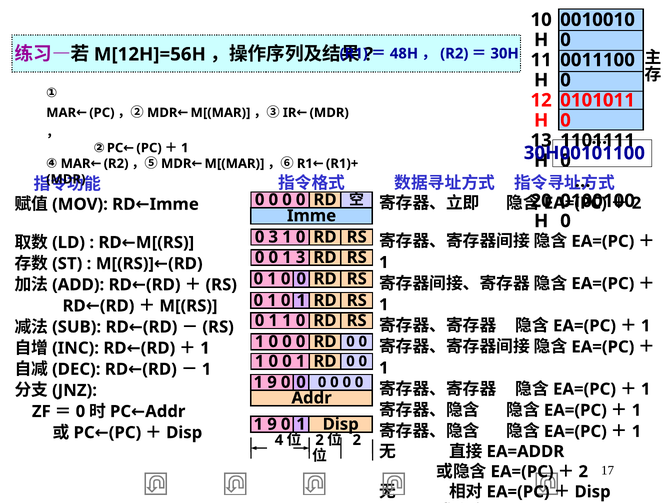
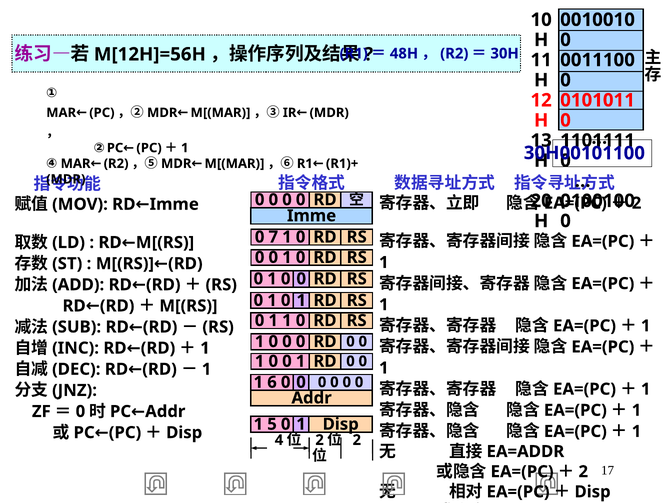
0 3: 3 -> 7 (273, 237)
3: 3 -> 0 (301, 257)
9: 9 -> 6 (272, 382)
9: 9 -> 5 (272, 424)
